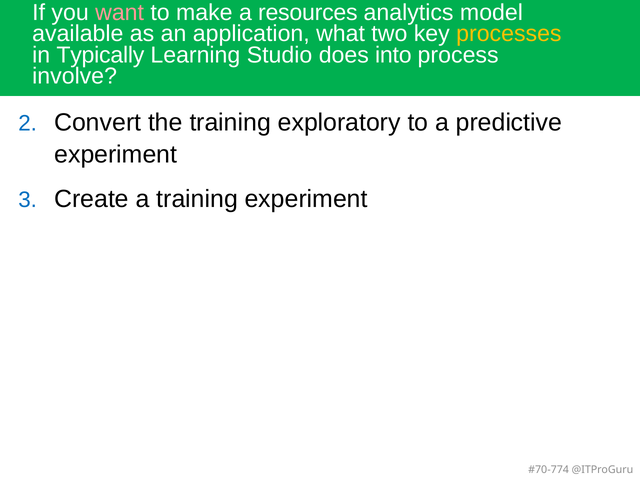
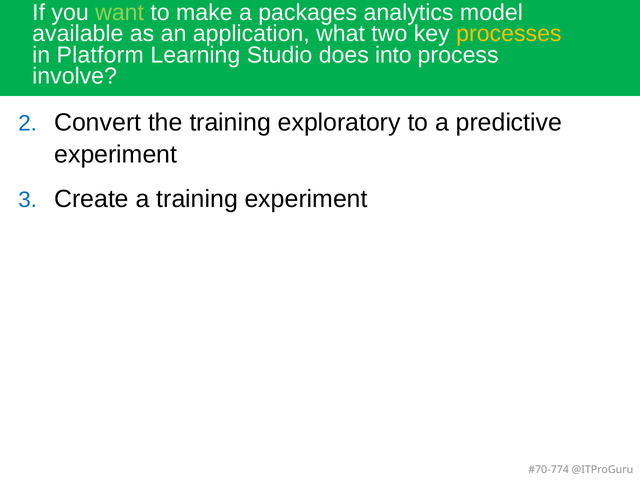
want colour: pink -> light green (120, 13)
resources: resources -> packages (308, 13)
Typically: Typically -> Platform (100, 55)
